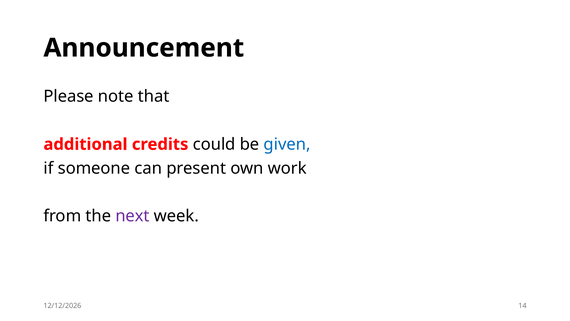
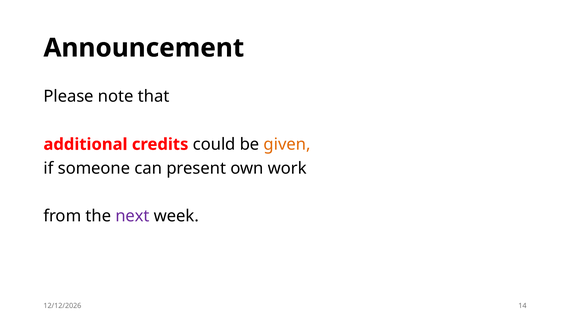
given colour: blue -> orange (287, 144)
